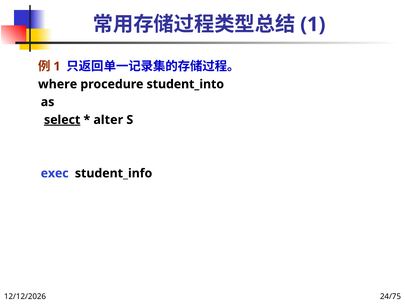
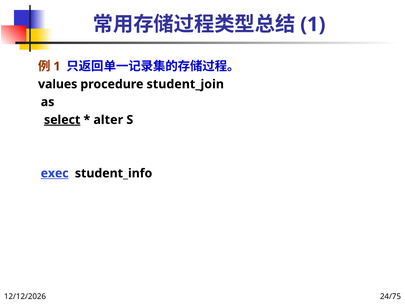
where: where -> values (58, 84)
student_into: student_into -> student_join (185, 84)
exec underline: none -> present (55, 173)
